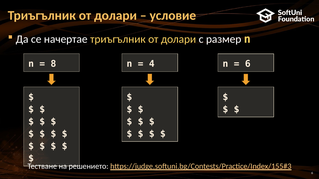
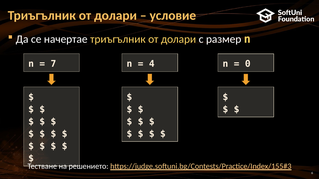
8: 8 -> 7 (53, 64)
6: 6 -> 0 (248, 64)
